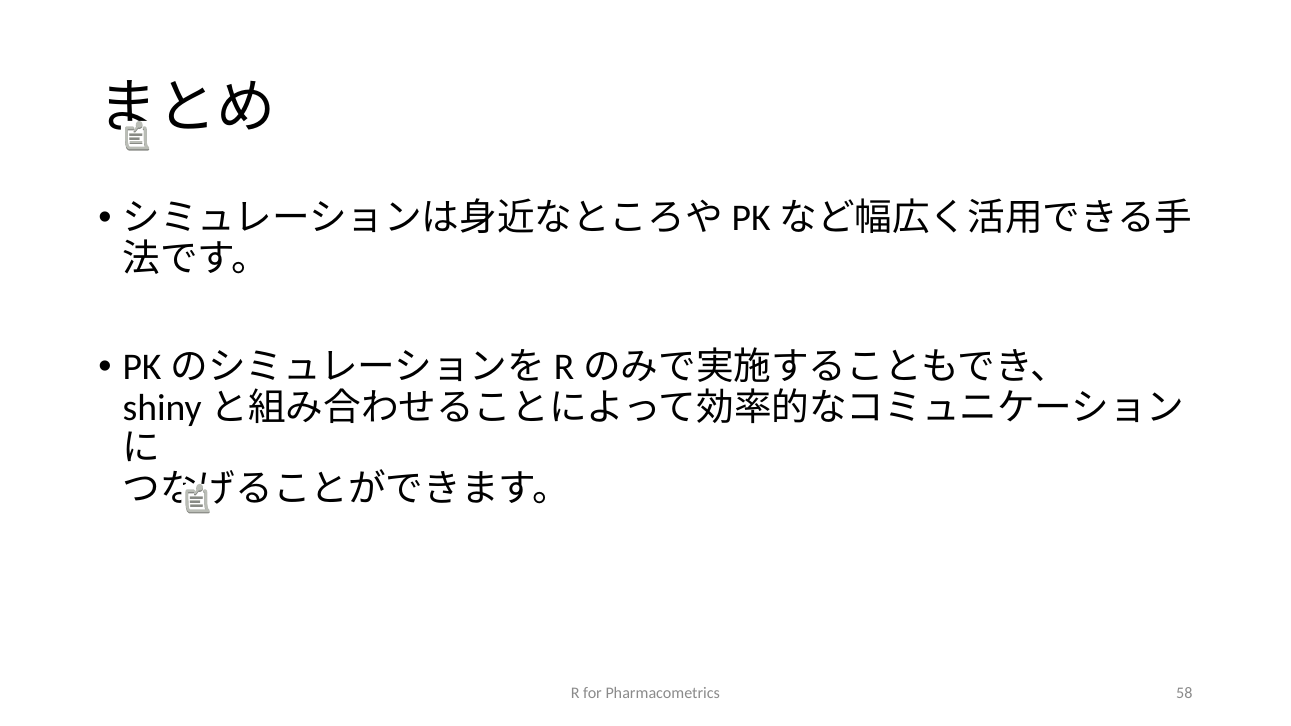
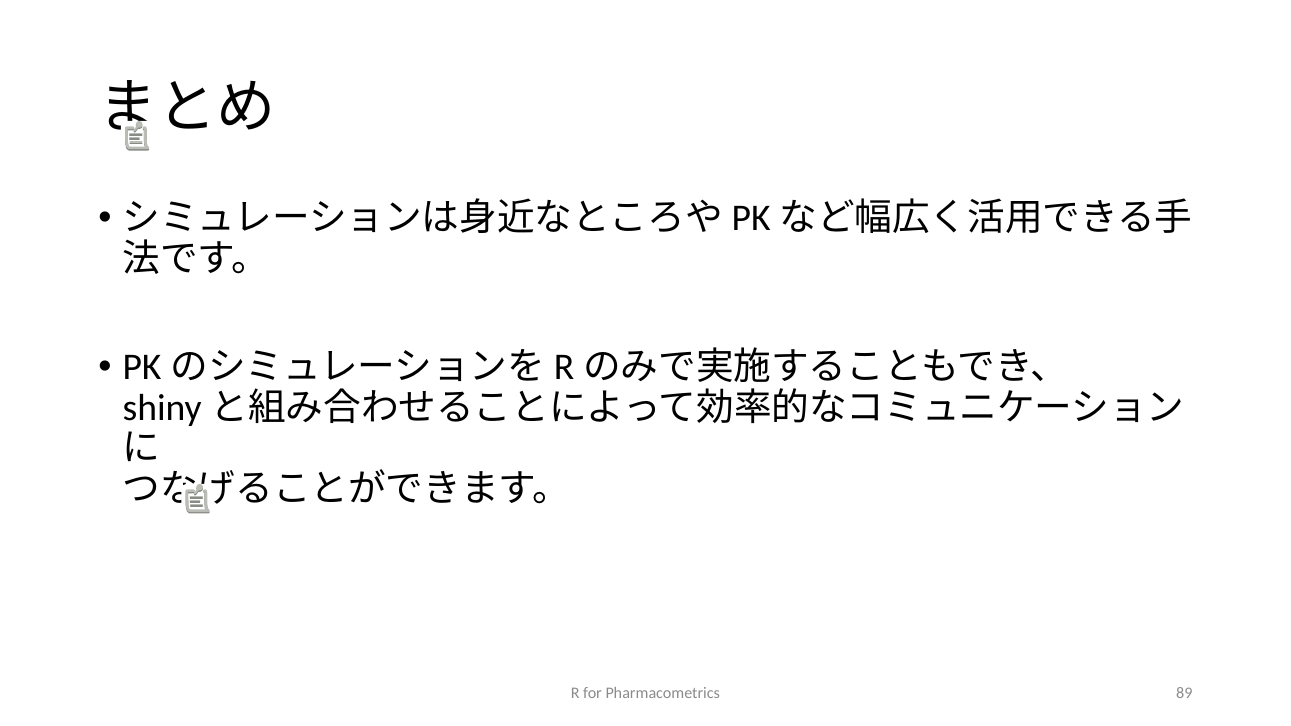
58: 58 -> 89 (1184, 693)
